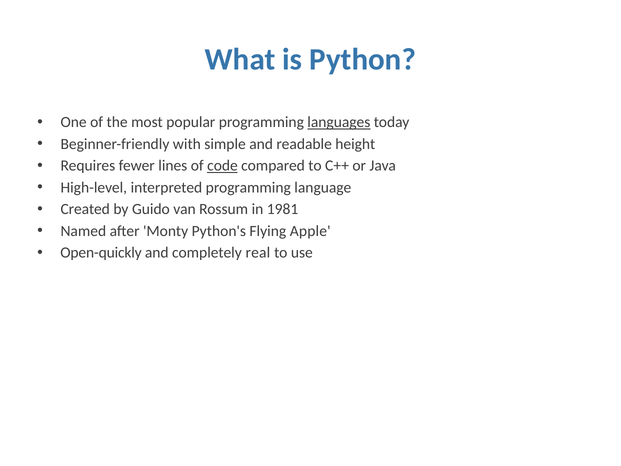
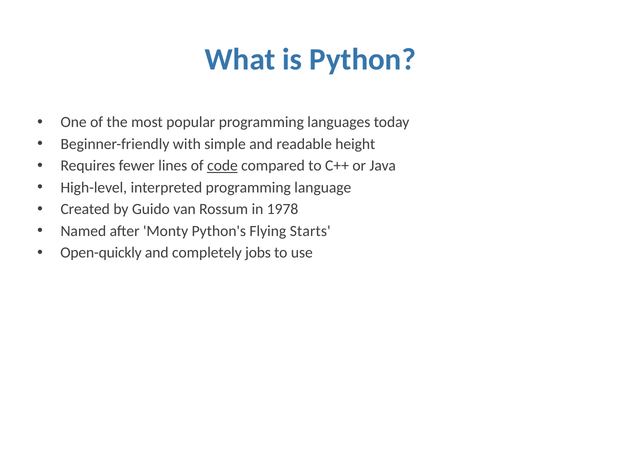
languages underline: present -> none (339, 122)
1981: 1981 -> 1978 (283, 209)
Apple: Apple -> Starts (310, 231)
real: real -> jobs (258, 253)
